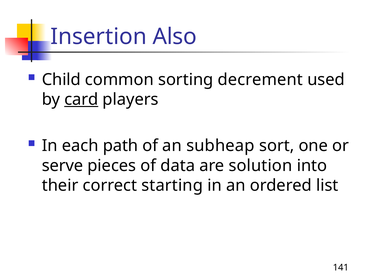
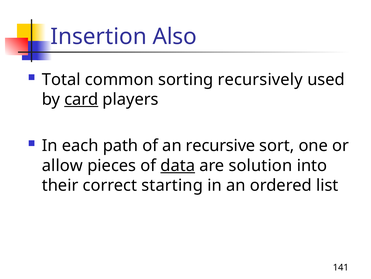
Child: Child -> Total (61, 79)
decrement: decrement -> recursively (260, 79)
subheap: subheap -> recursive (221, 145)
serve: serve -> allow (62, 165)
data underline: none -> present (178, 165)
